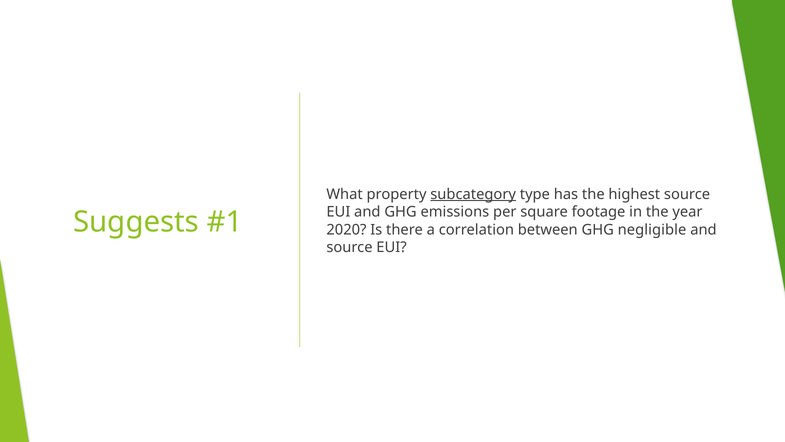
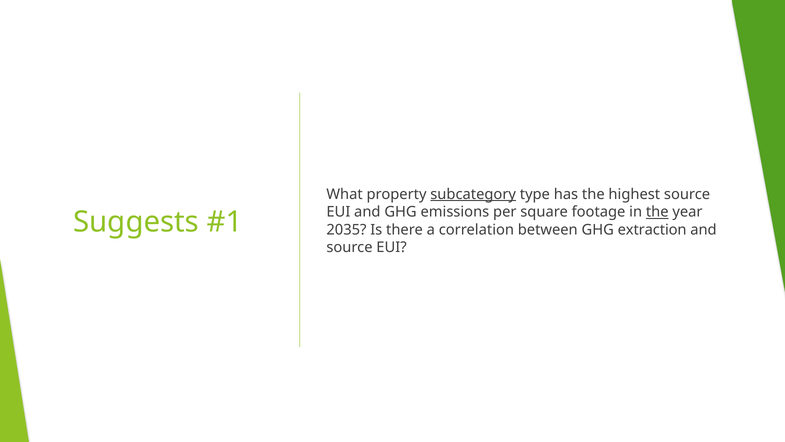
the underline: none -> present (657, 212)
2020: 2020 -> 2035 (346, 229)
negligible: negligible -> extraction (652, 229)
